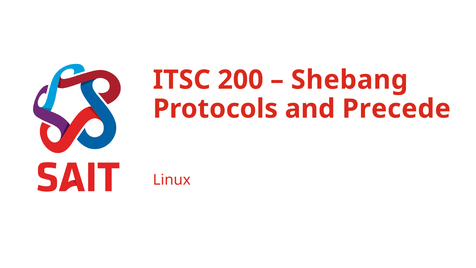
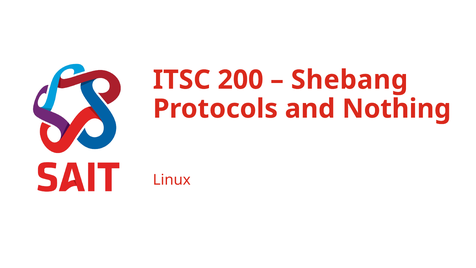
Precede: Precede -> Nothing (397, 109)
